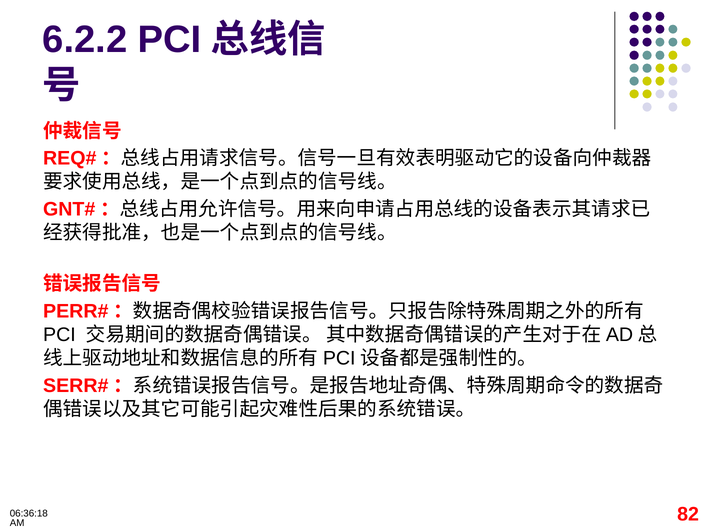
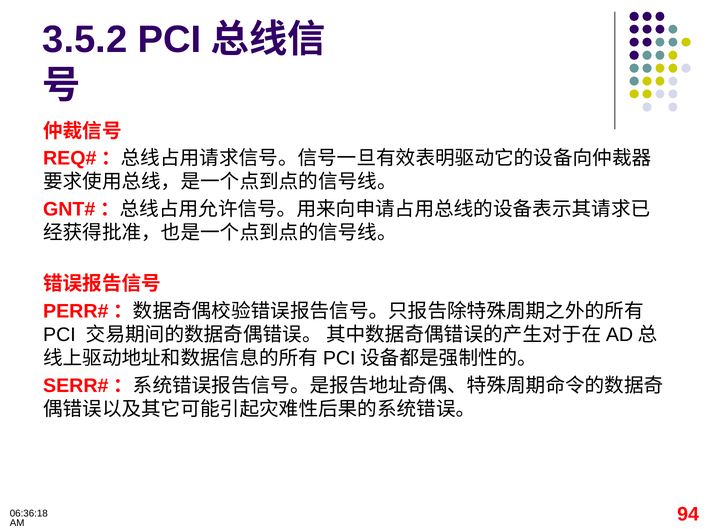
6.2.2: 6.2.2 -> 3.5.2 (85, 40)
82: 82 -> 94 (688, 515)
